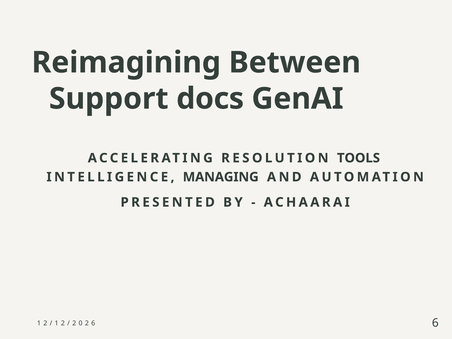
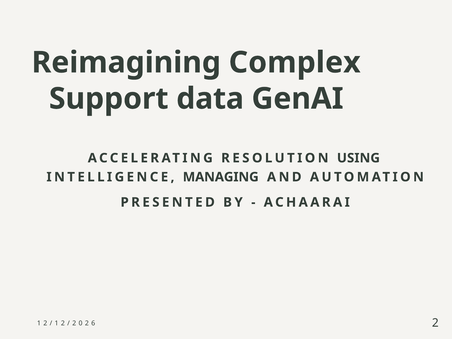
Between: Between -> Complex (295, 63)
docs: docs -> data (210, 99)
TOOLS: TOOLS -> USING (358, 158)
6: 6 -> 2 (435, 323)
